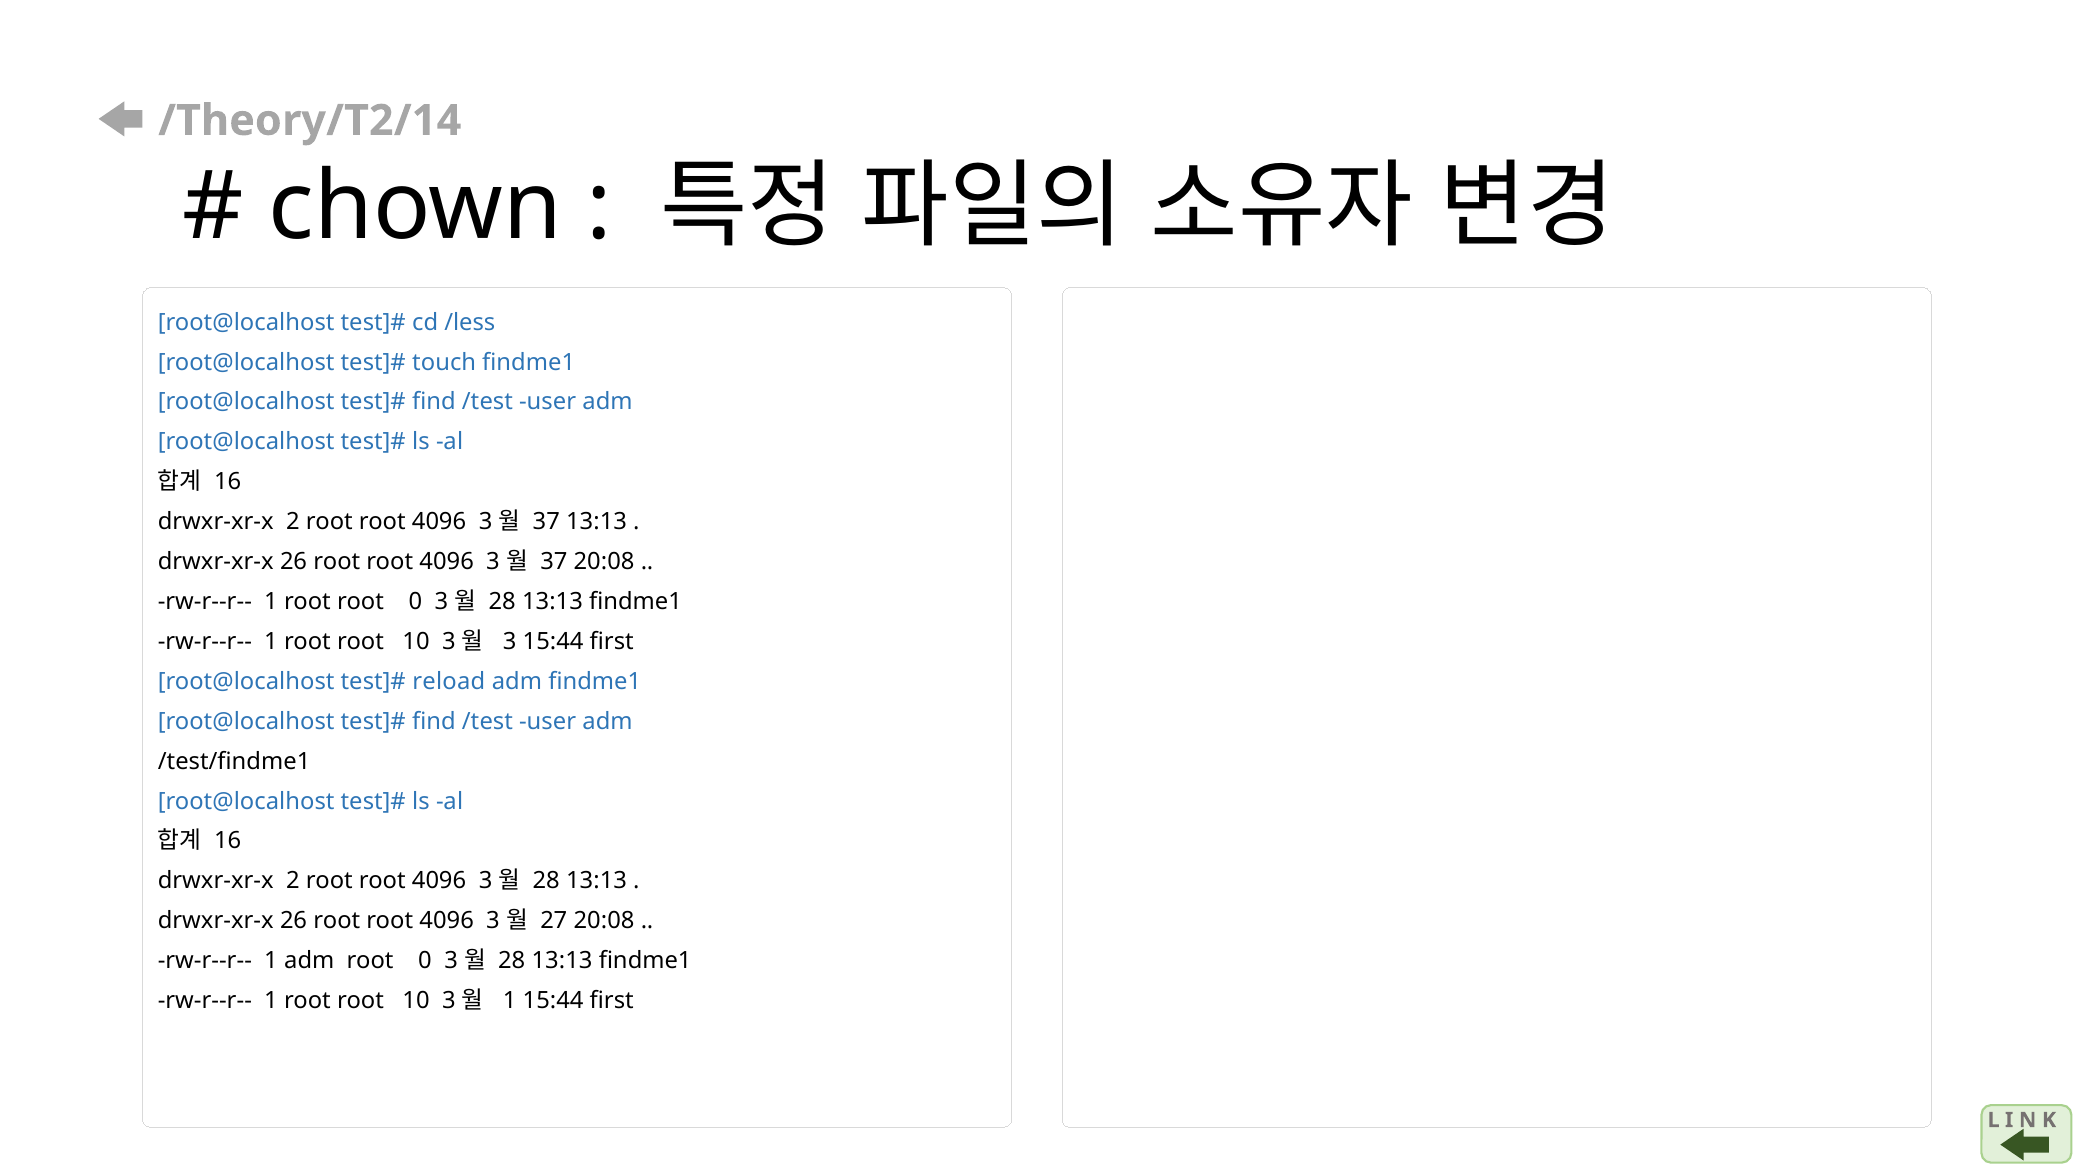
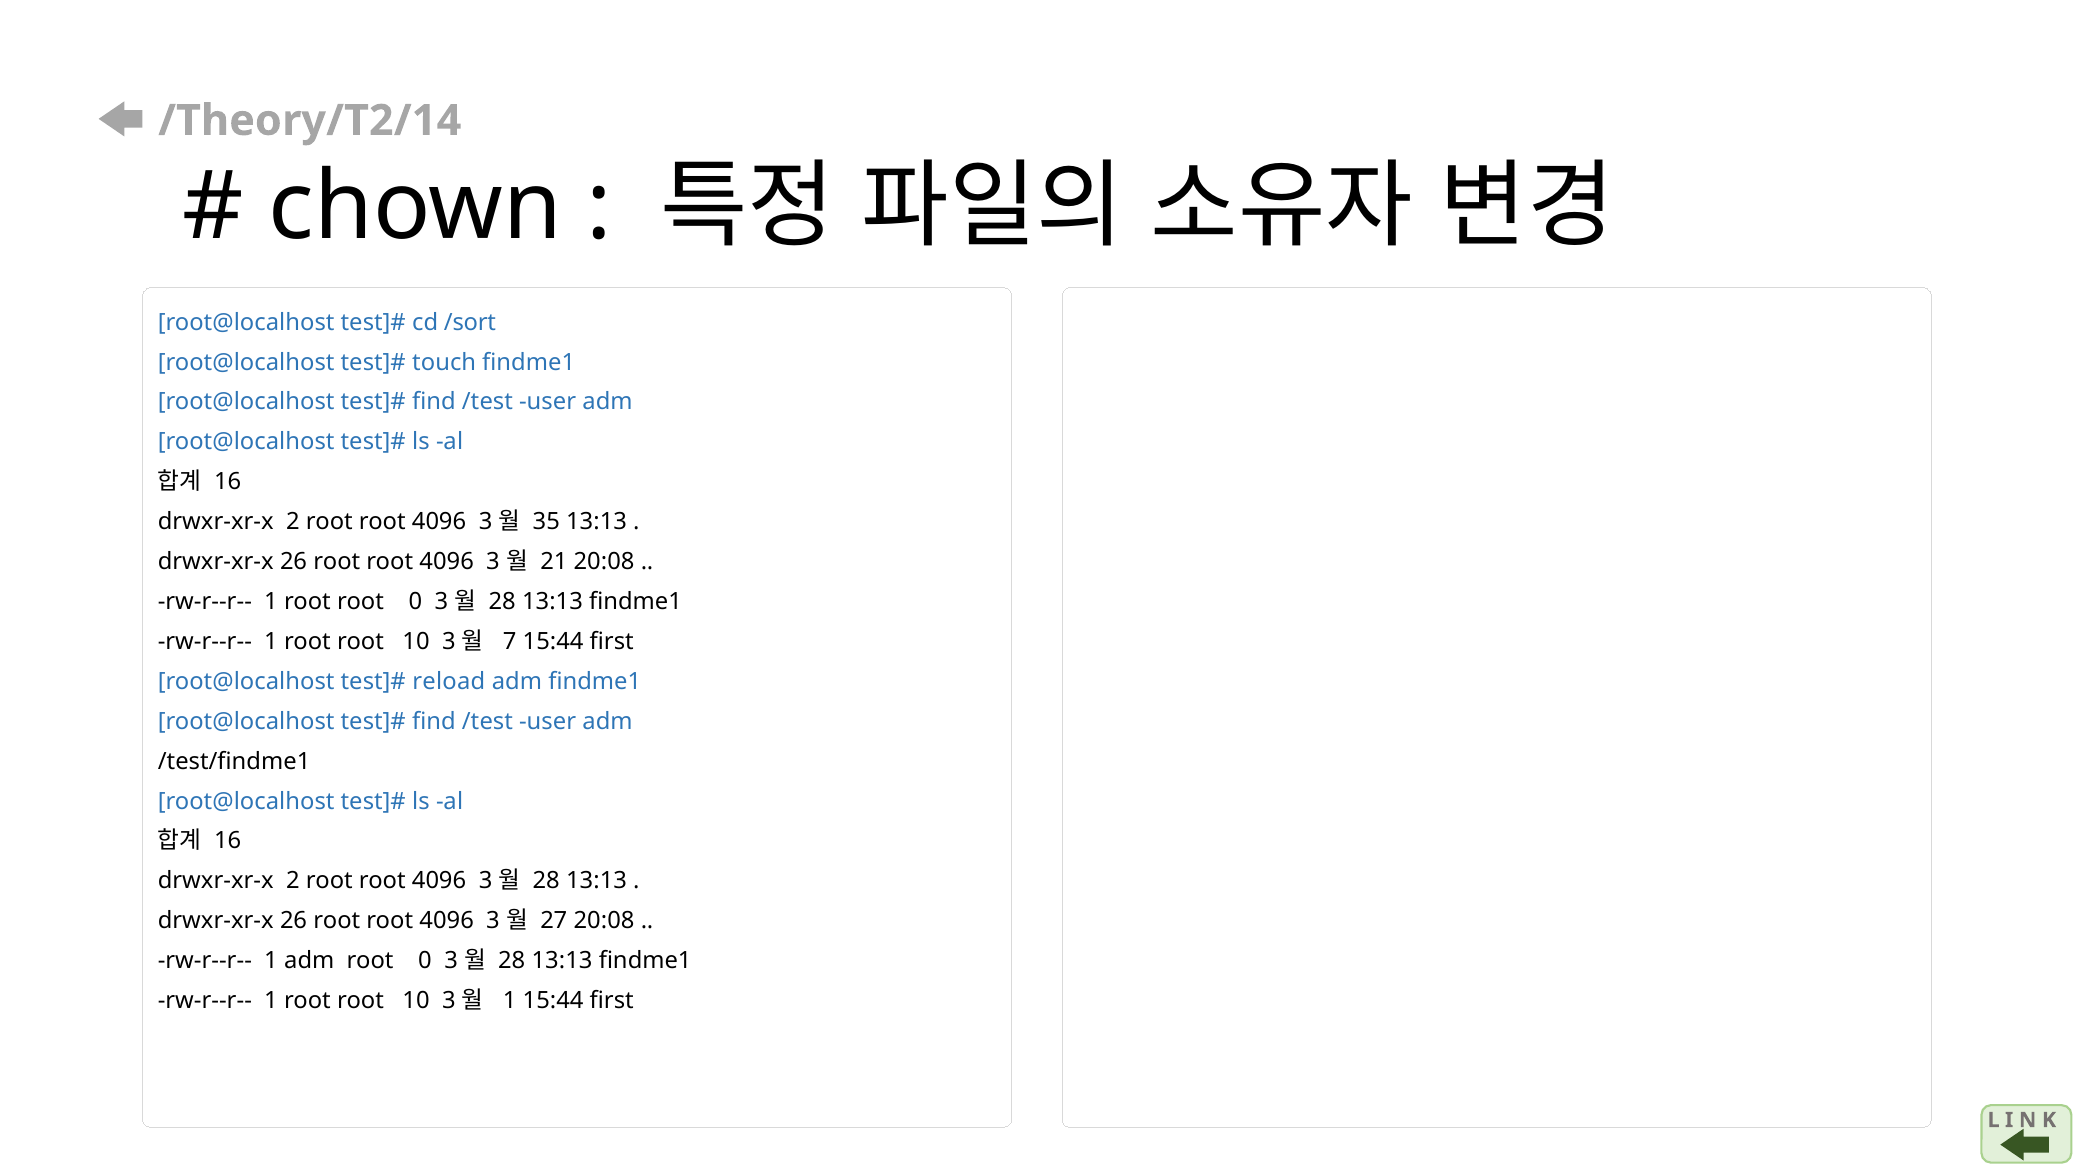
/less: /less -> /sort (470, 322)
37: 37 -> 35 (546, 522)
37: 37 -> 21 (554, 562)
3: 3 -> 7 (510, 642)
